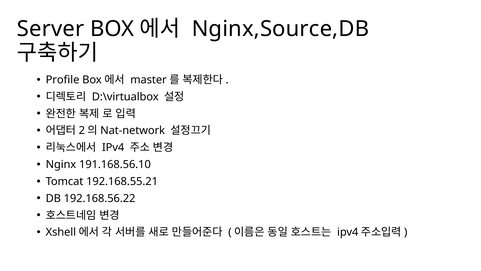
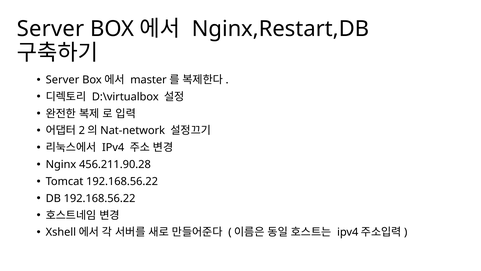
Nginx,Source,DB: Nginx,Source,DB -> Nginx,Restart,DB (280, 29)
Profile: Profile -> Server (63, 80)
191.168.56.10: 191.168.56.10 -> 456.211.90.28 (115, 164)
Tomcat 192.168.55.21: 192.168.55.21 -> 192.168.56.22 (122, 181)
